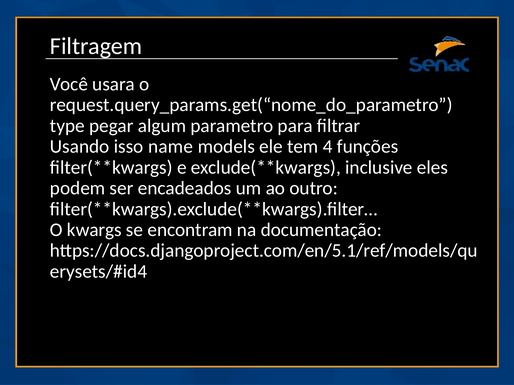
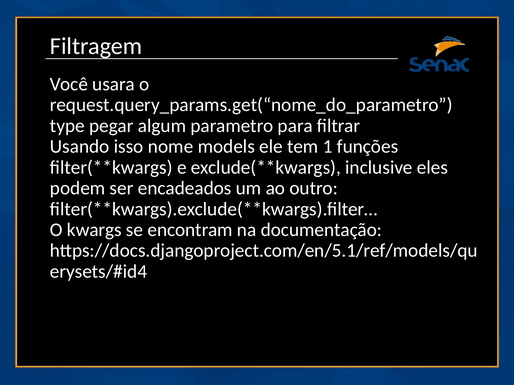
name: name -> nome (171, 147)
4: 4 -> 1 (328, 147)
